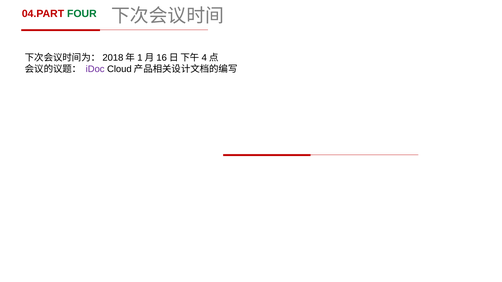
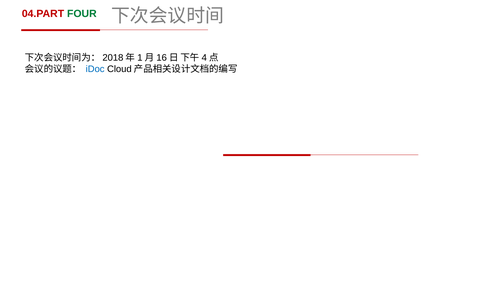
iDoc colour: purple -> blue (95, 69)
